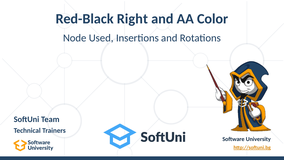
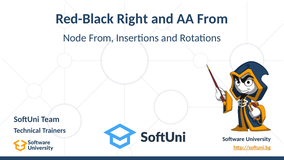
AA Color: Color -> From (213, 19)
Node Used: Used -> From (101, 38)
